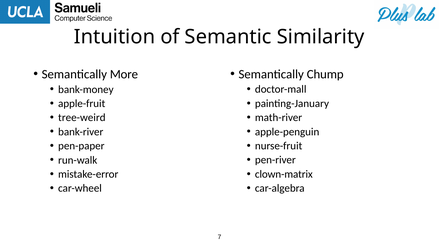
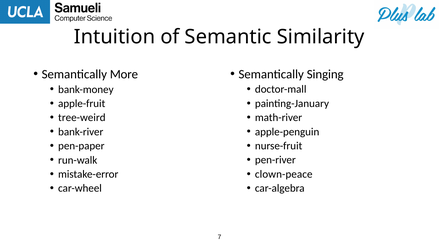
Chump: Chump -> Singing (325, 74)
clown-matrix: clown-matrix -> clown-peace (284, 174)
